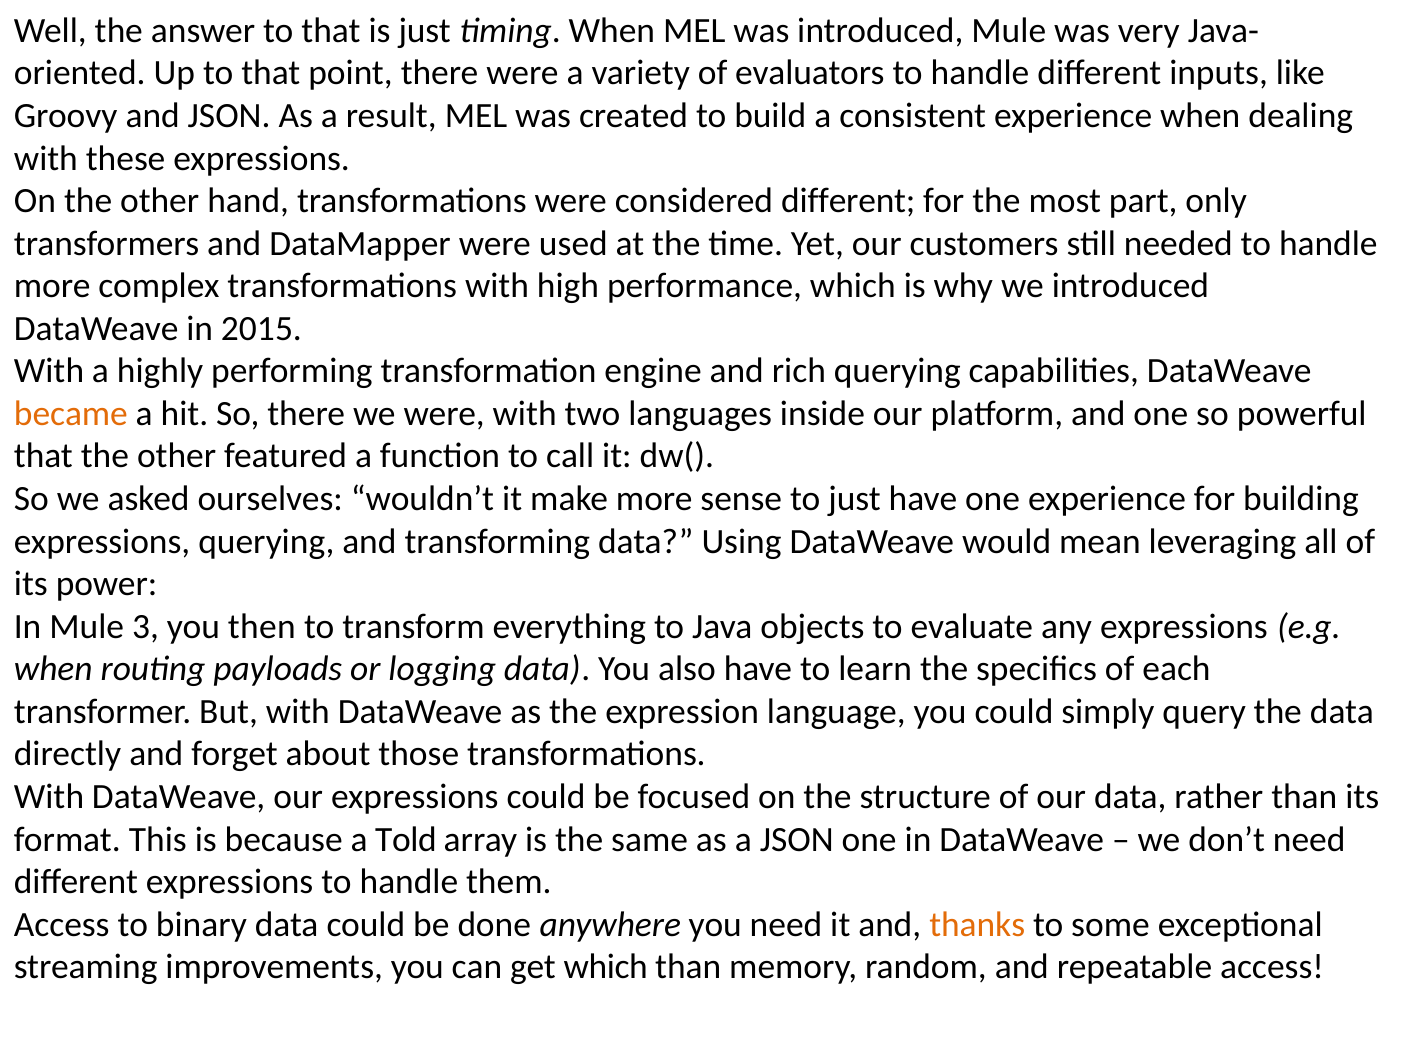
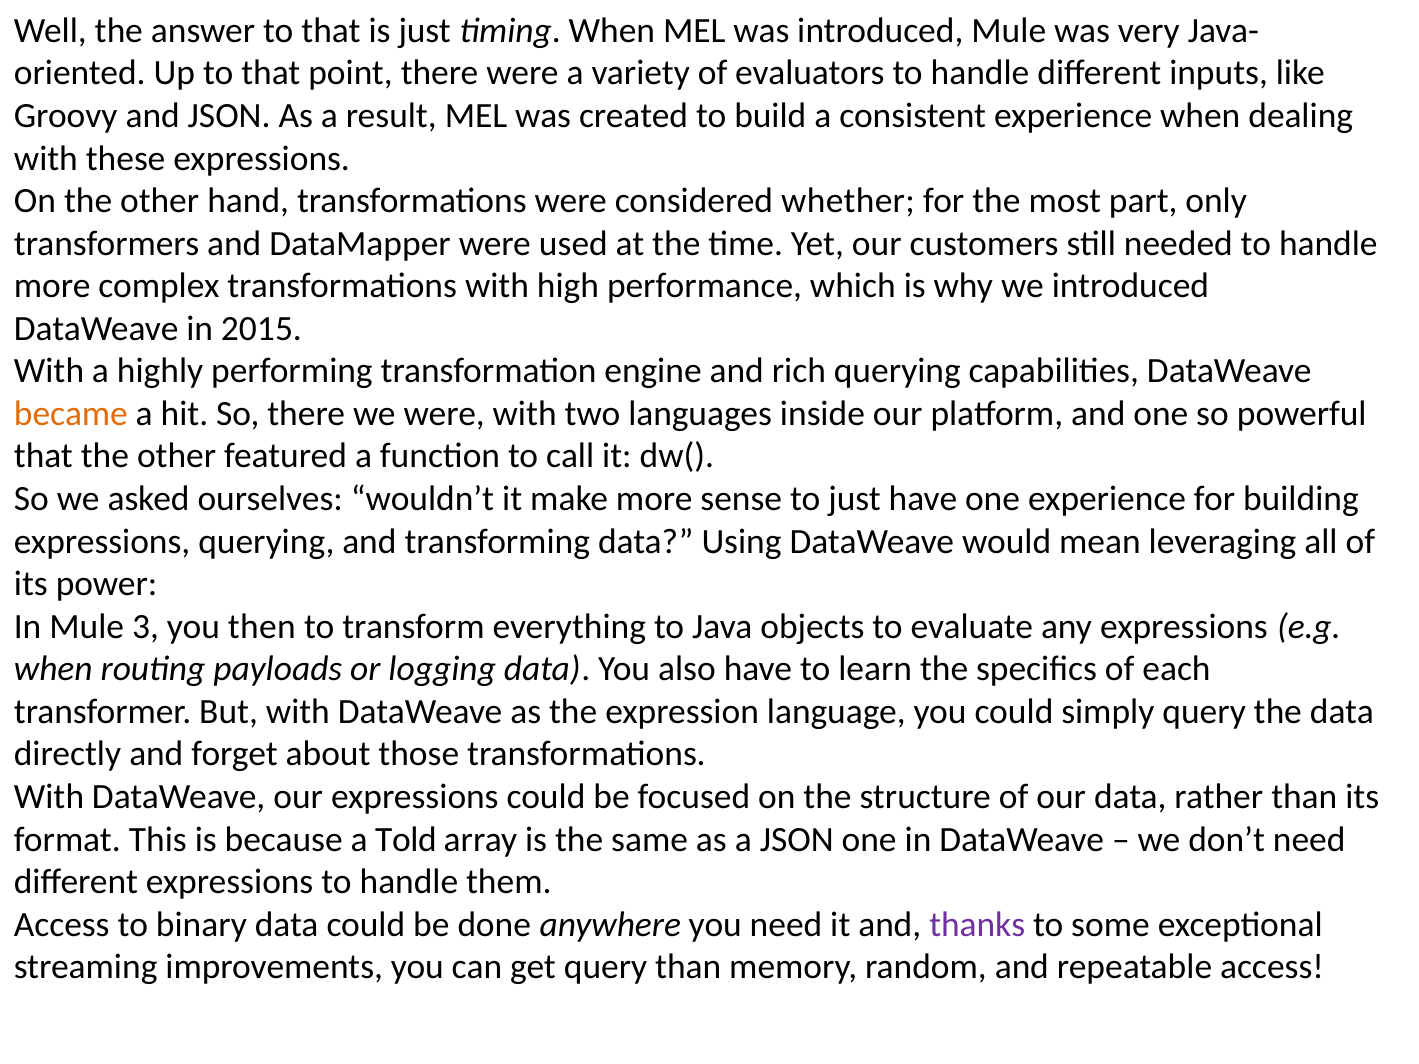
considered different: different -> whether (848, 201)
thanks colour: orange -> purple (977, 925)
get which: which -> query (606, 967)
